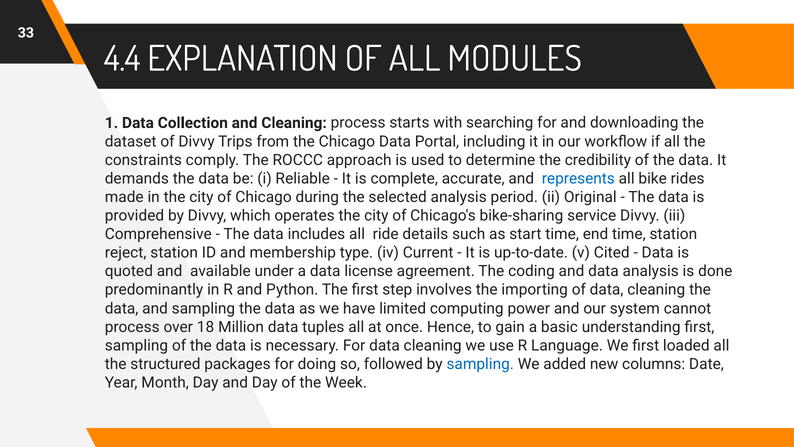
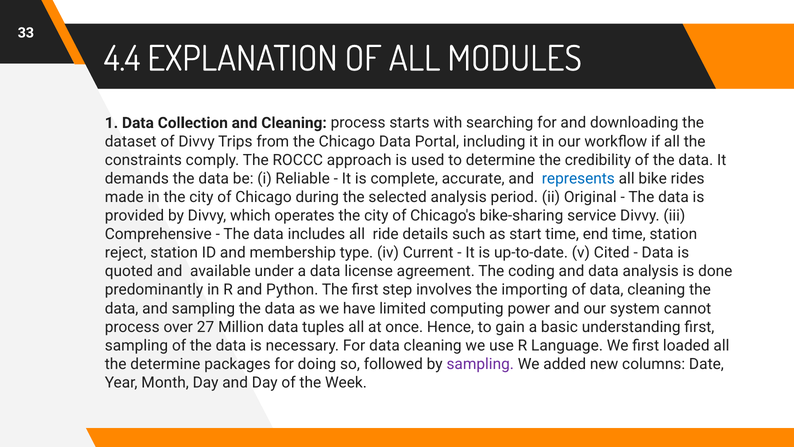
18: 18 -> 27 (206, 327)
the structured: structured -> determine (165, 364)
sampling colour: blue -> purple (480, 364)
